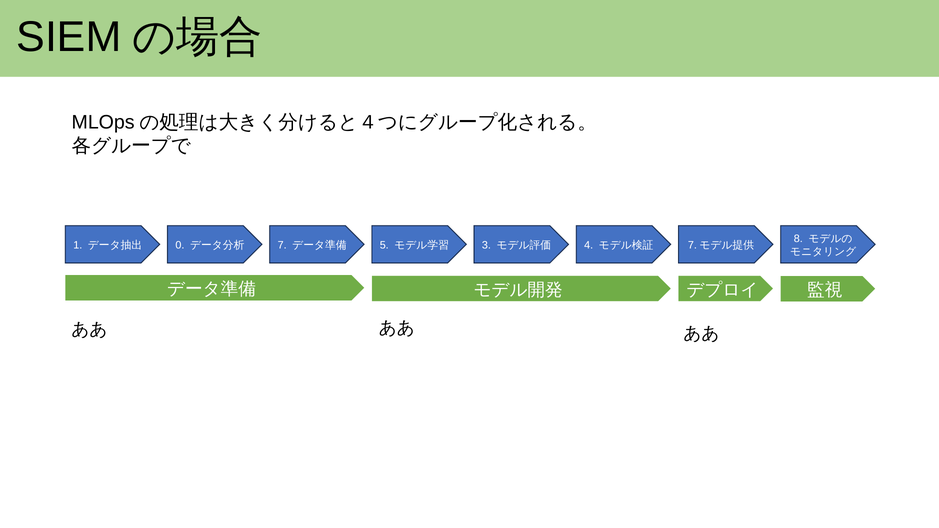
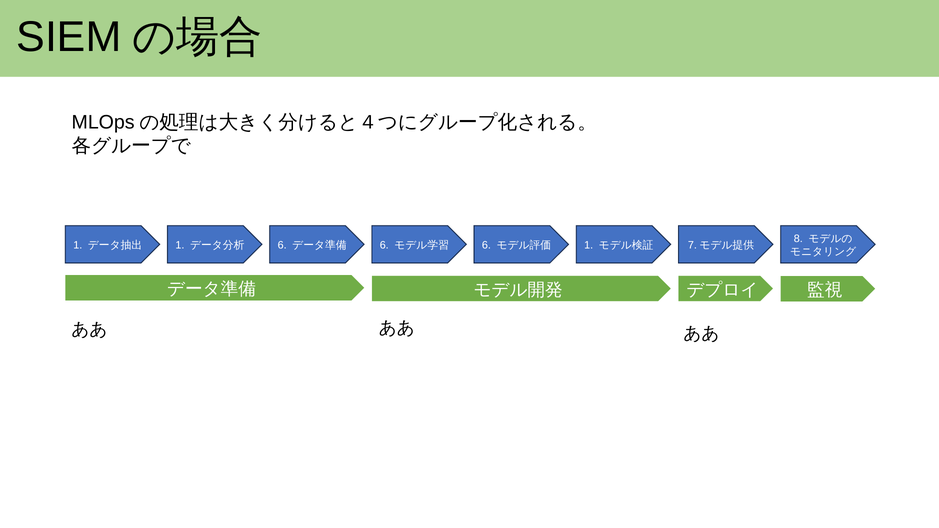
0: 0 -> 1 (180, 245)
7: 7 -> 6 (282, 245)
5: 5 -> 6 (384, 245)
3: 3 -> 6 (486, 245)
4: 4 -> 1 (589, 245)
